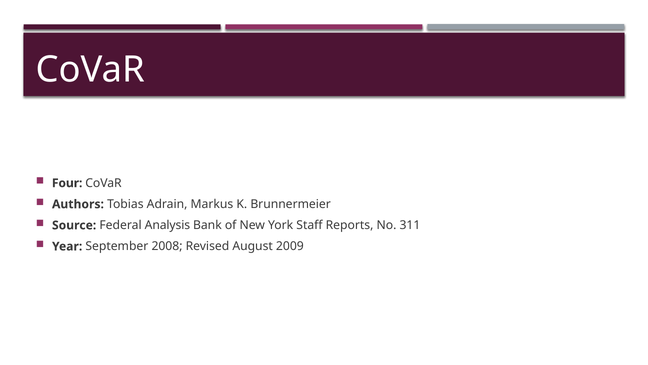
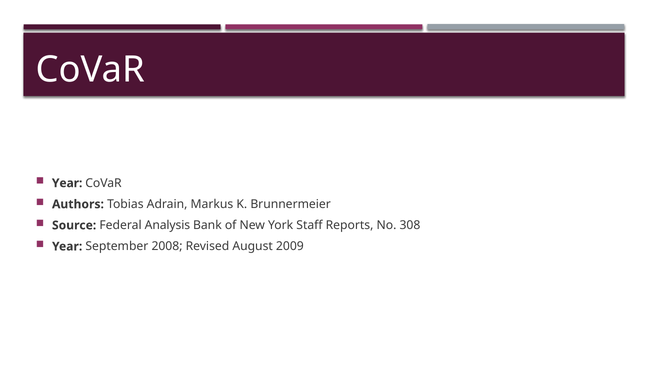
Four: Four -> Year (67, 183)
311: 311 -> 308 (410, 225)
